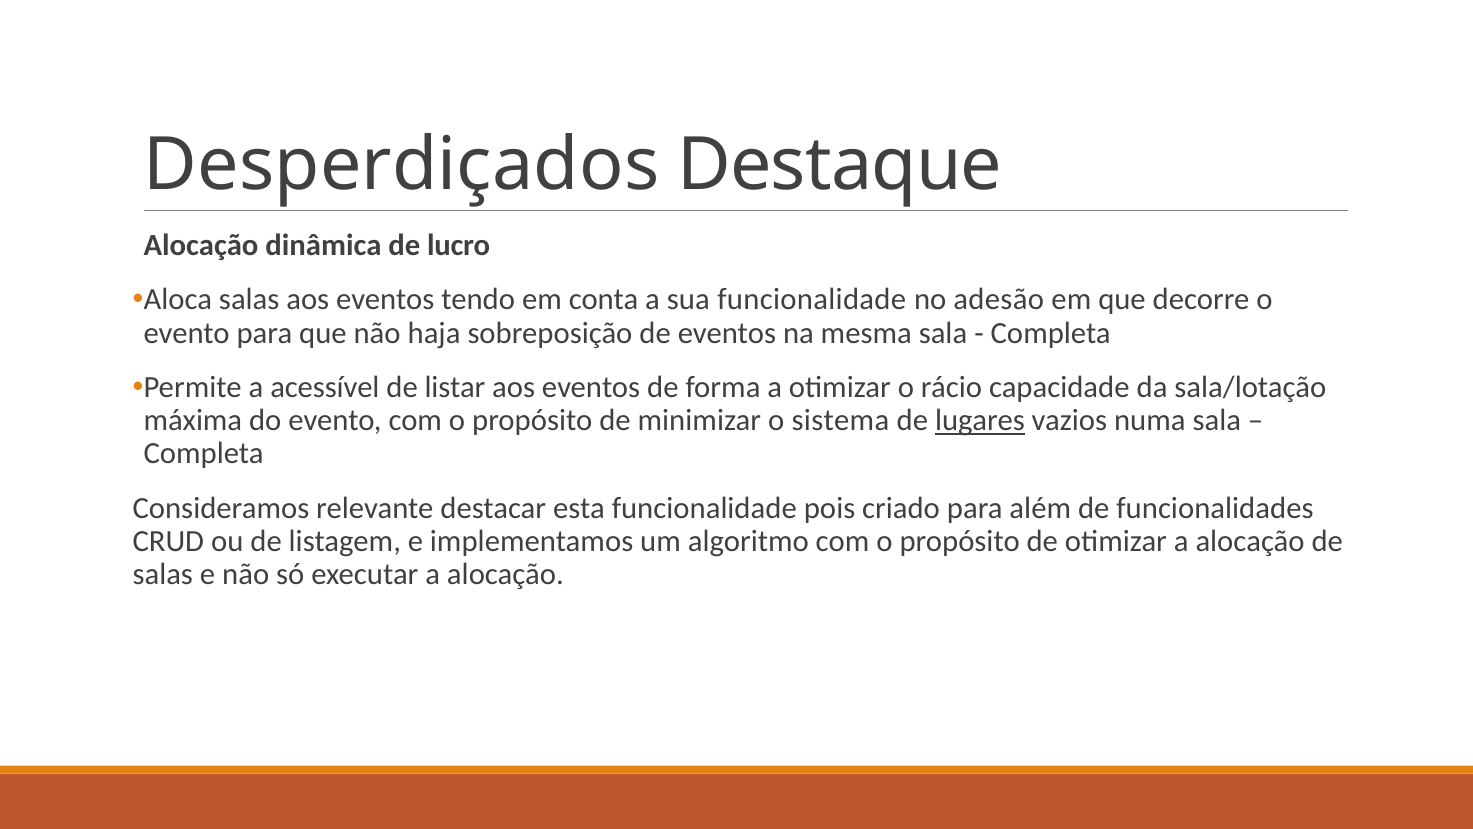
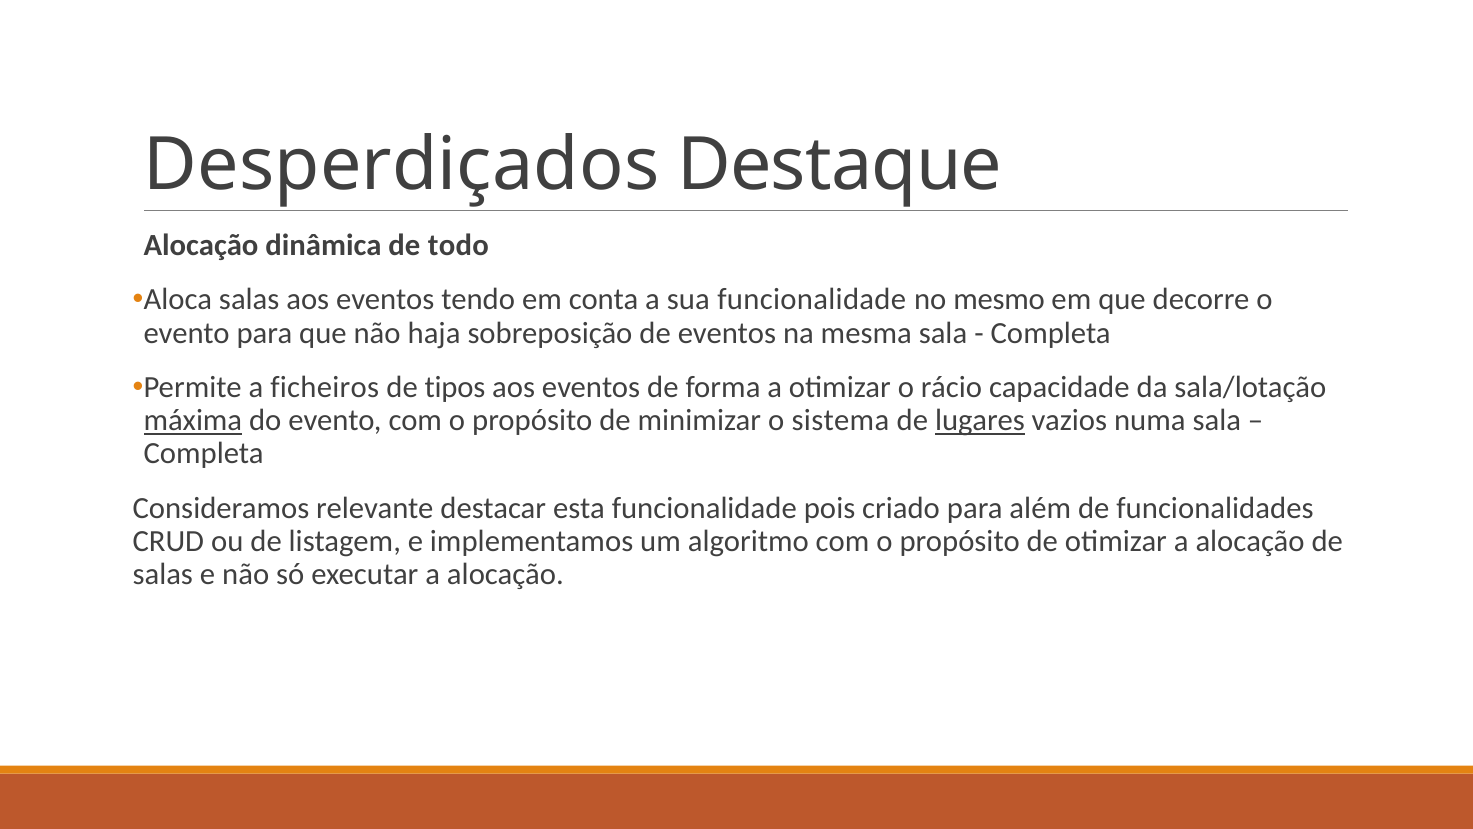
lucro: lucro -> todo (458, 245)
adesão: adesão -> mesmo (999, 300)
acessível: acessível -> ficheiros (325, 387)
listar: listar -> tipos (455, 387)
máxima underline: none -> present (193, 420)
